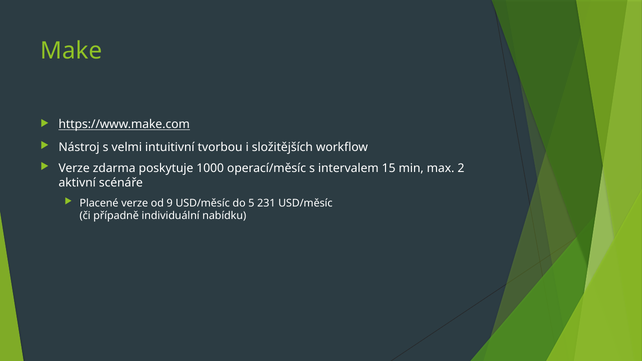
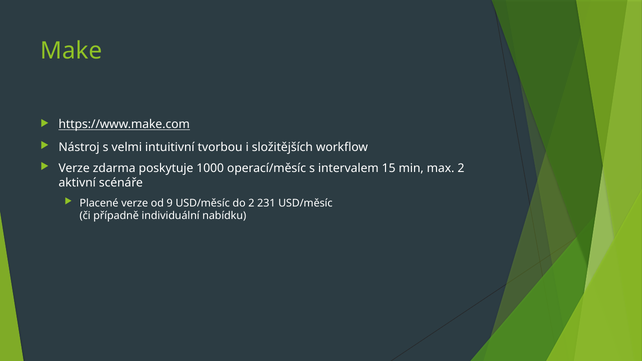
do 5: 5 -> 2 (251, 203)
